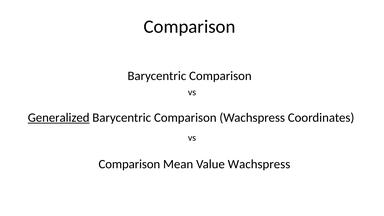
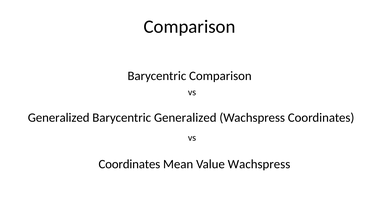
Generalized underline: present -> none (59, 118)
Comparison: Comparison -> Generalized (185, 118)
Comparison: Comparison -> Coordinates (129, 164)
